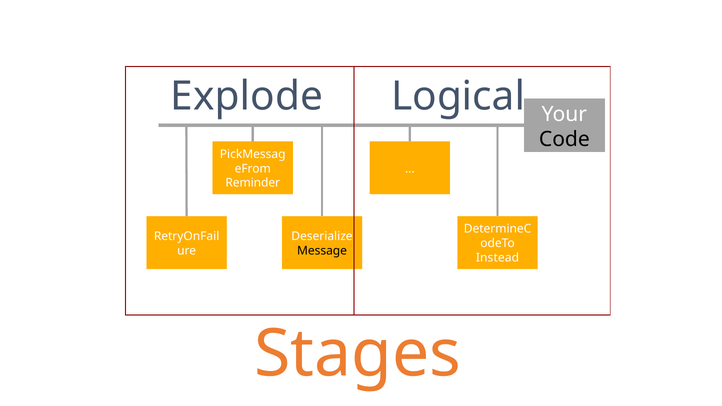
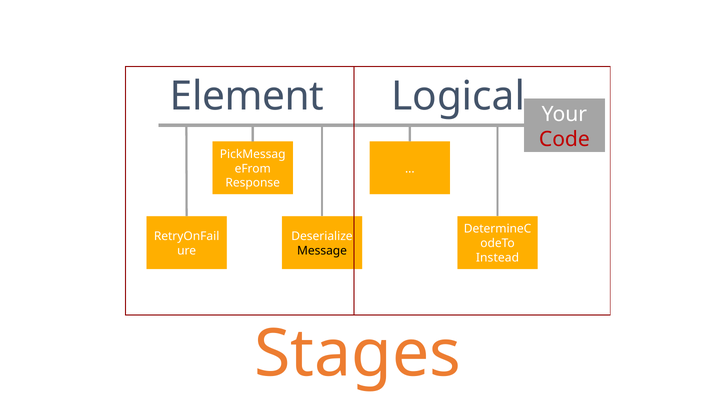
Explode: Explode -> Element (247, 96)
Code colour: black -> red (564, 139)
Reminder: Reminder -> Response (253, 183)
